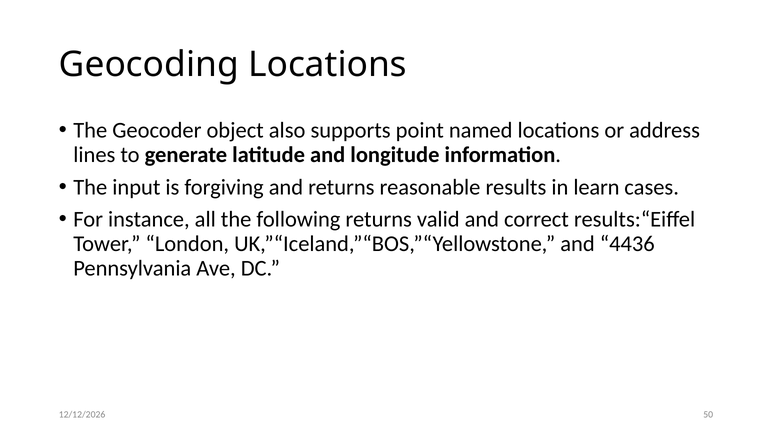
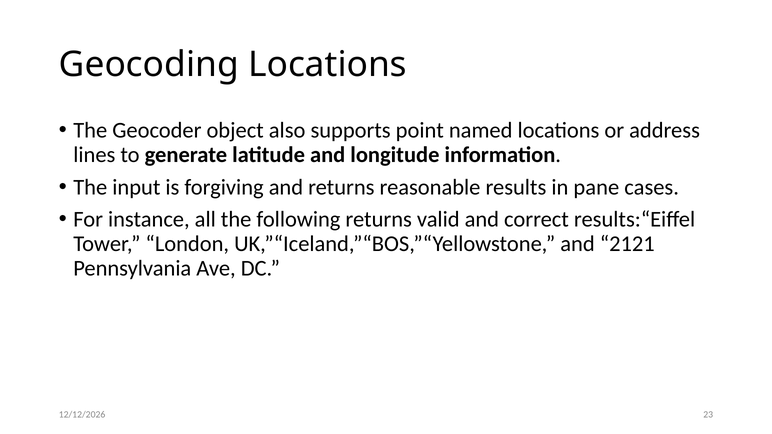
learn: learn -> pane (596, 187)
4436: 4436 -> 2121 (627, 244)
50: 50 -> 23 (708, 415)
